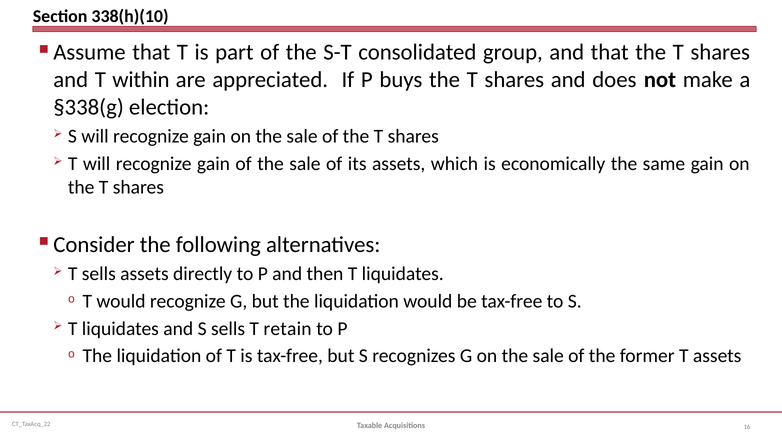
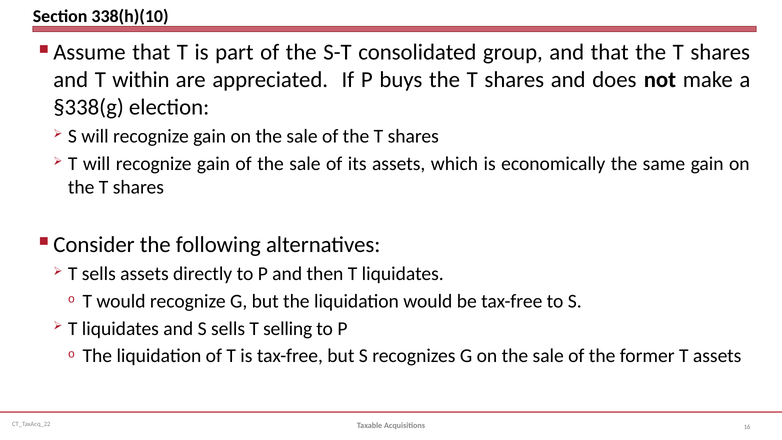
retain: retain -> selling (288, 328)
